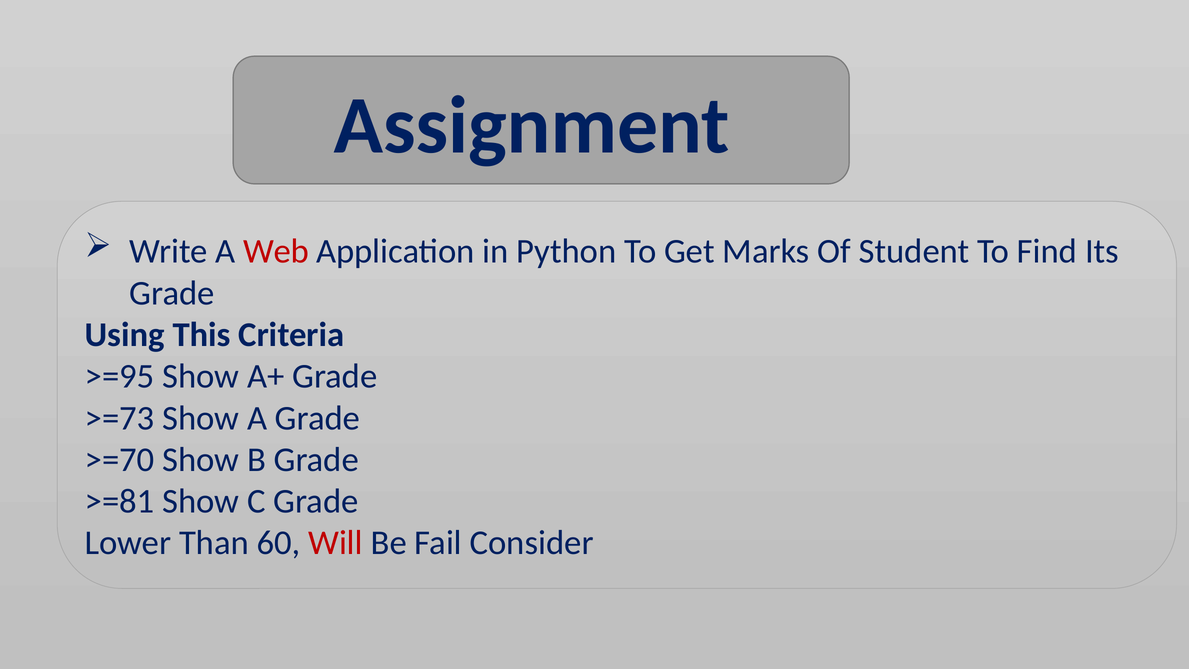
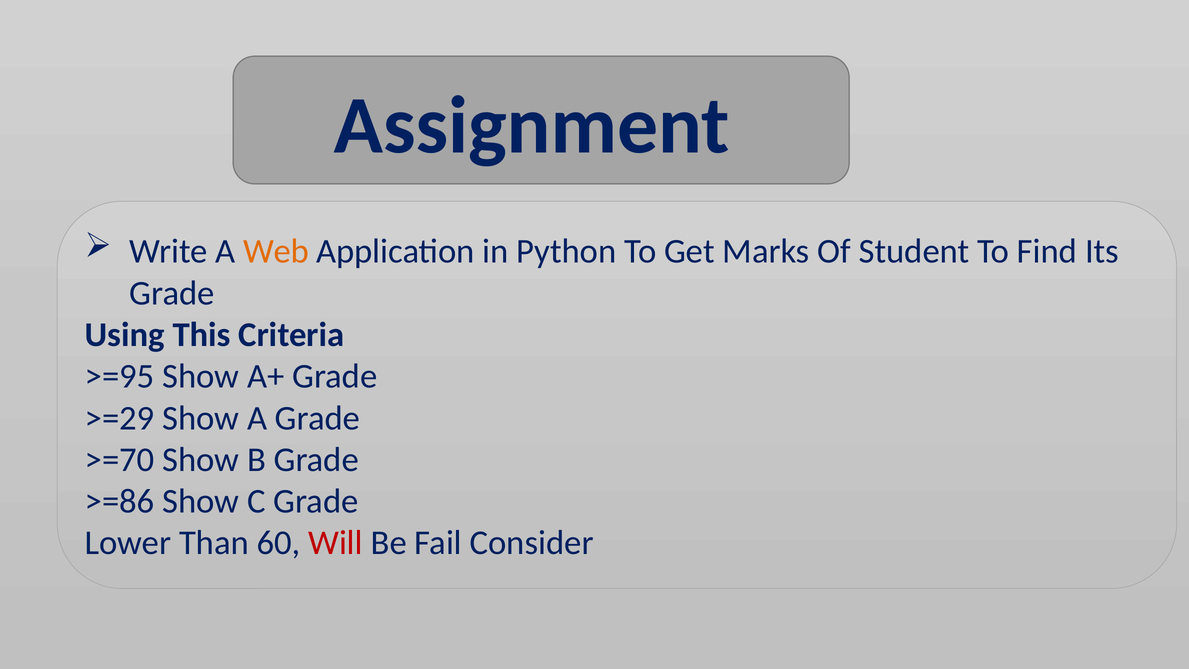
Web colour: red -> orange (276, 251)
>=73: >=73 -> >=29 (120, 418)
>=81: >=81 -> >=86 (120, 501)
